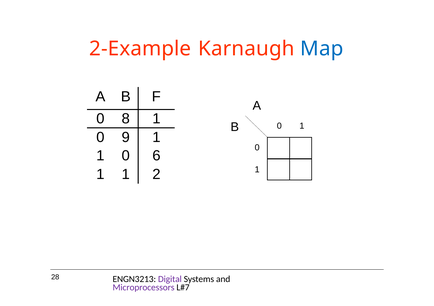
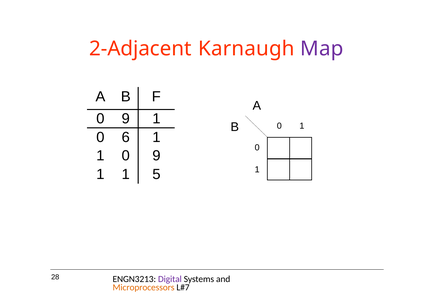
2-Example: 2-Example -> 2-Adjacent (140, 49)
Map colour: blue -> purple (322, 49)
8: 8 -> 9 (126, 119)
9: 9 -> 6 (126, 138)
1 0 6: 6 -> 9 (156, 156)
2: 2 -> 5 (156, 175)
Microprocessors colour: purple -> orange (144, 288)
